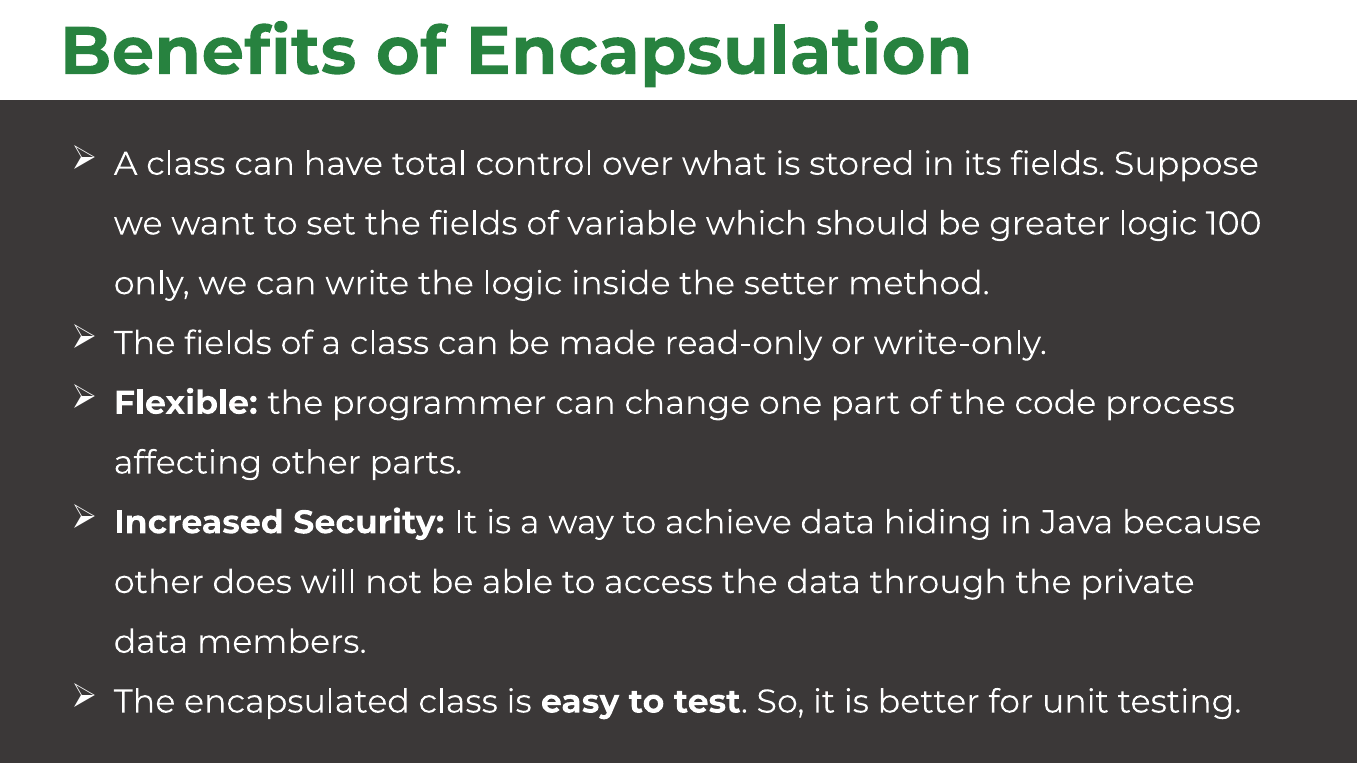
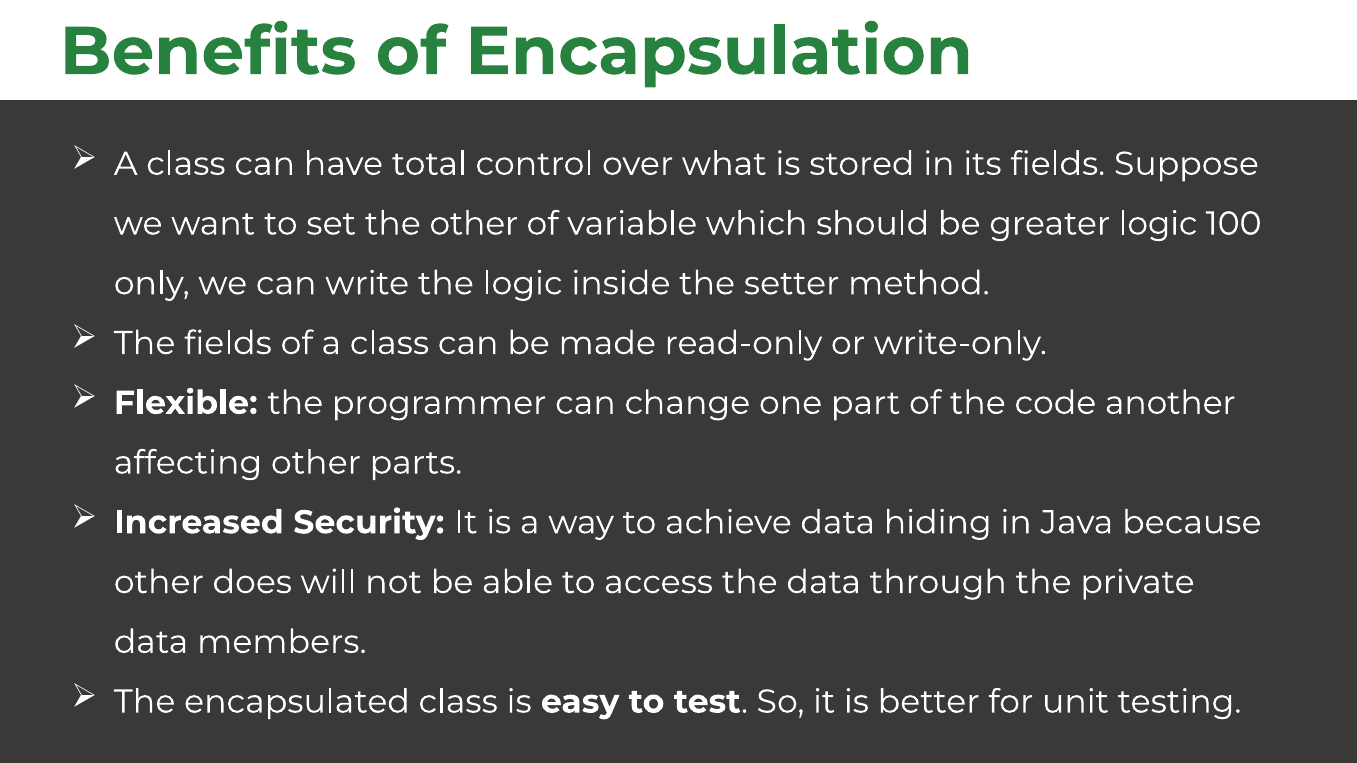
set the fields: fields -> other (474, 224)
process: process -> another (1170, 403)
